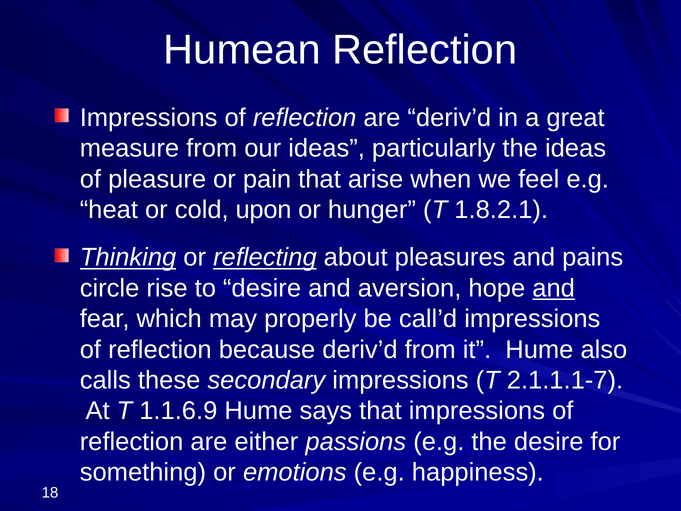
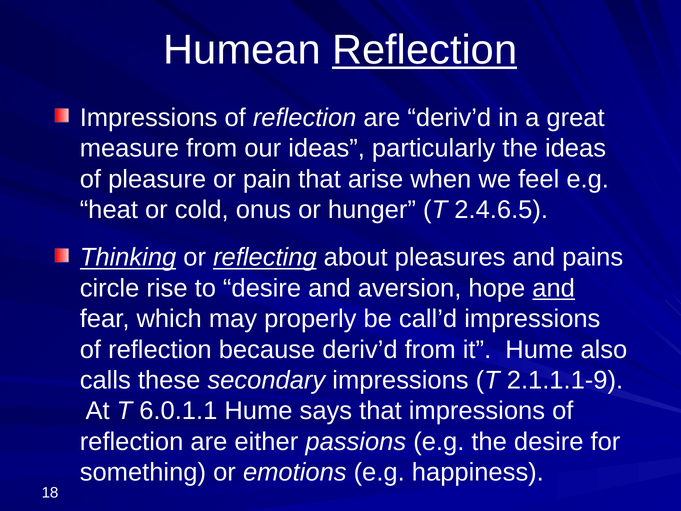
Reflection underline: none -> present (425, 50)
upon: upon -> onus (263, 210)
1.8.2.1: 1.8.2.1 -> 2.4.6.5 (501, 210)
2.1.1.1-7: 2.1.1.1-7 -> 2.1.1.1-9 (565, 380)
1.1.6.9: 1.1.6.9 -> 6.0.1.1 (178, 411)
